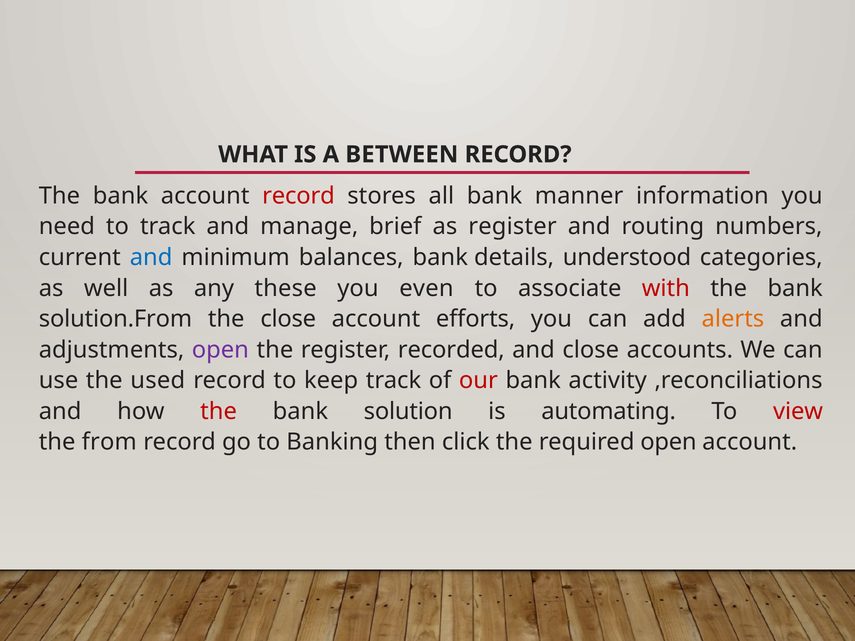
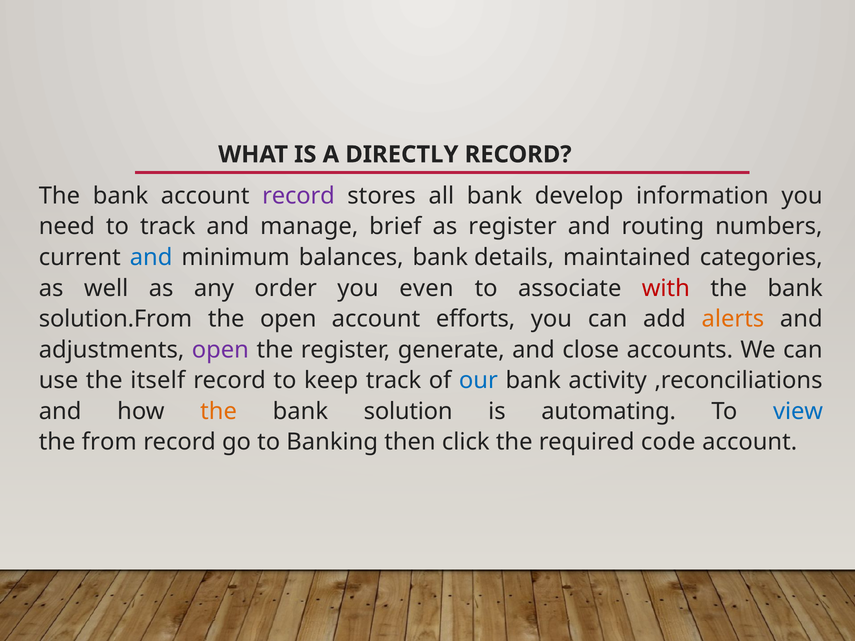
BETWEEN: BETWEEN -> DIRECTLY (402, 155)
record colour: red -> purple (299, 196)
manner: manner -> develop (579, 196)
understood: understood -> maintained (627, 258)
these: these -> order (286, 288)
the close: close -> open (288, 319)
recorded: recorded -> generate (451, 350)
used: used -> itself (158, 381)
our colour: red -> blue (478, 381)
the colour: red -> orange (219, 411)
view colour: red -> blue (798, 411)
required open: open -> code (668, 442)
